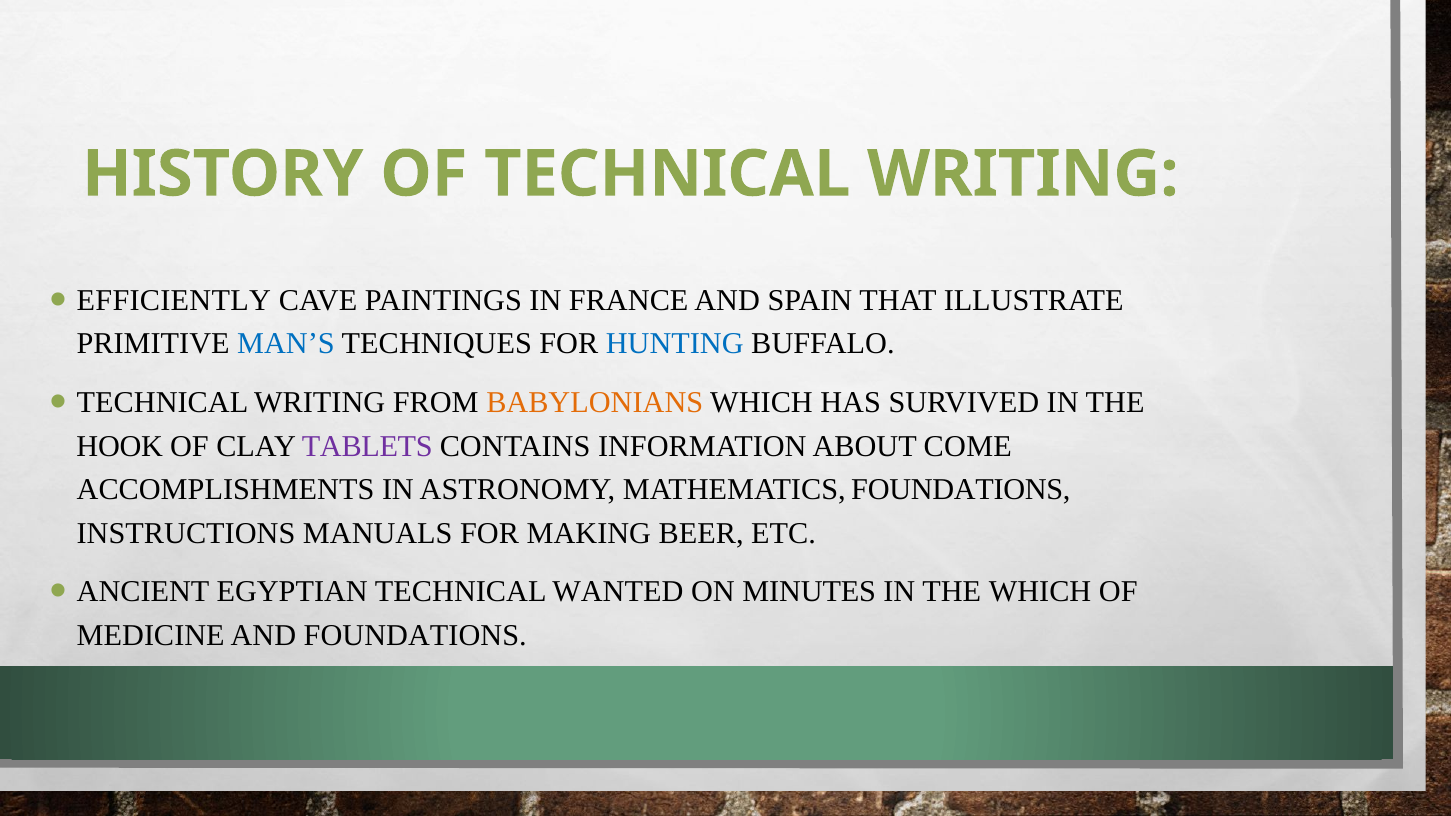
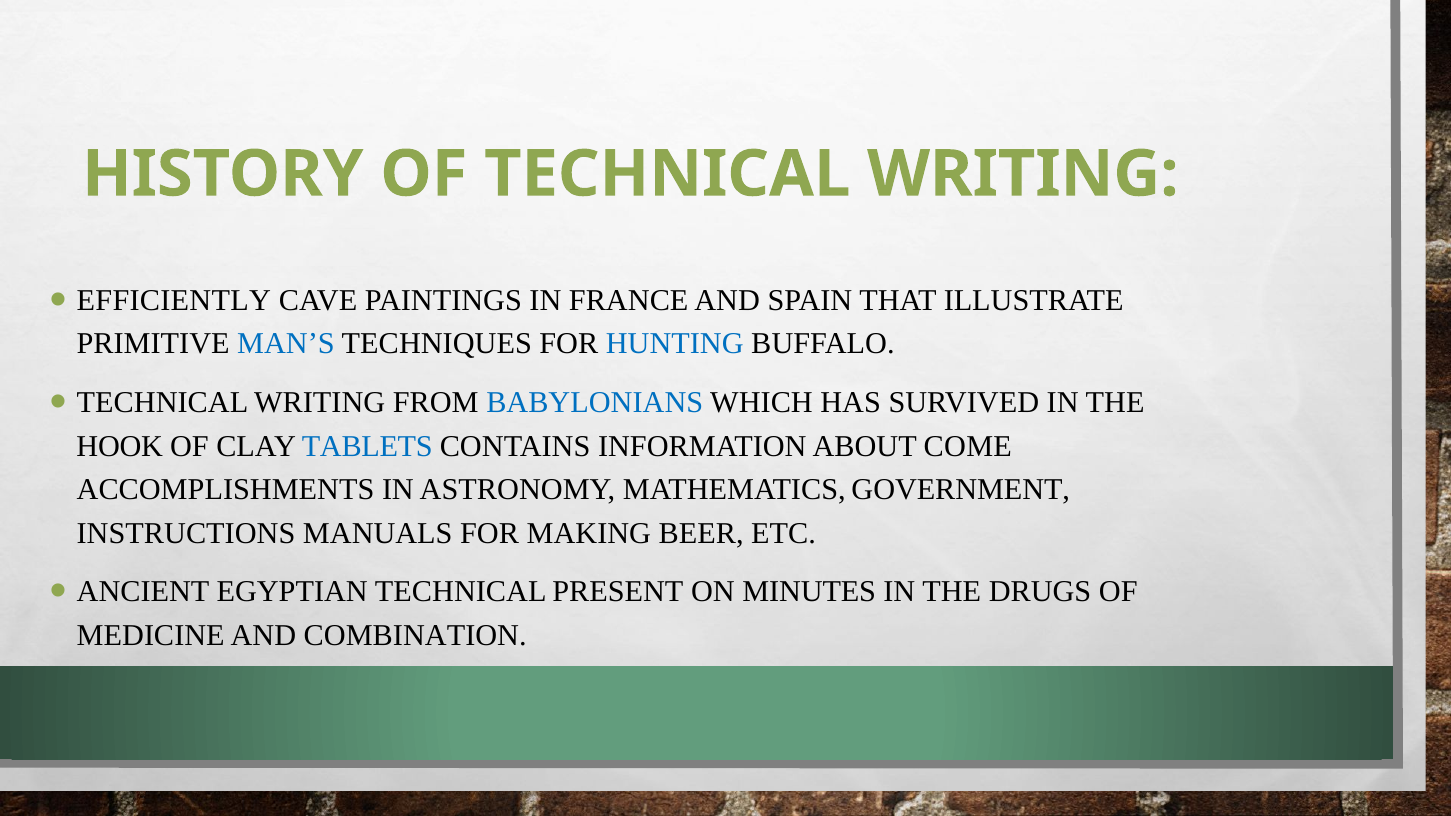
BABYLONIANS colour: orange -> blue (595, 403)
TABLETS colour: purple -> blue (367, 446)
MATHEMATICS FOUNDATIONS: FOUNDATIONS -> GOVERNMENT (961, 490)
WANTED: WANTED -> PRESENT (618, 592)
THE WHICH: WHICH -> DRUGS (1040, 592)
AND FOUNDATIONS: FOUNDATIONS -> COMBINATION (415, 635)
